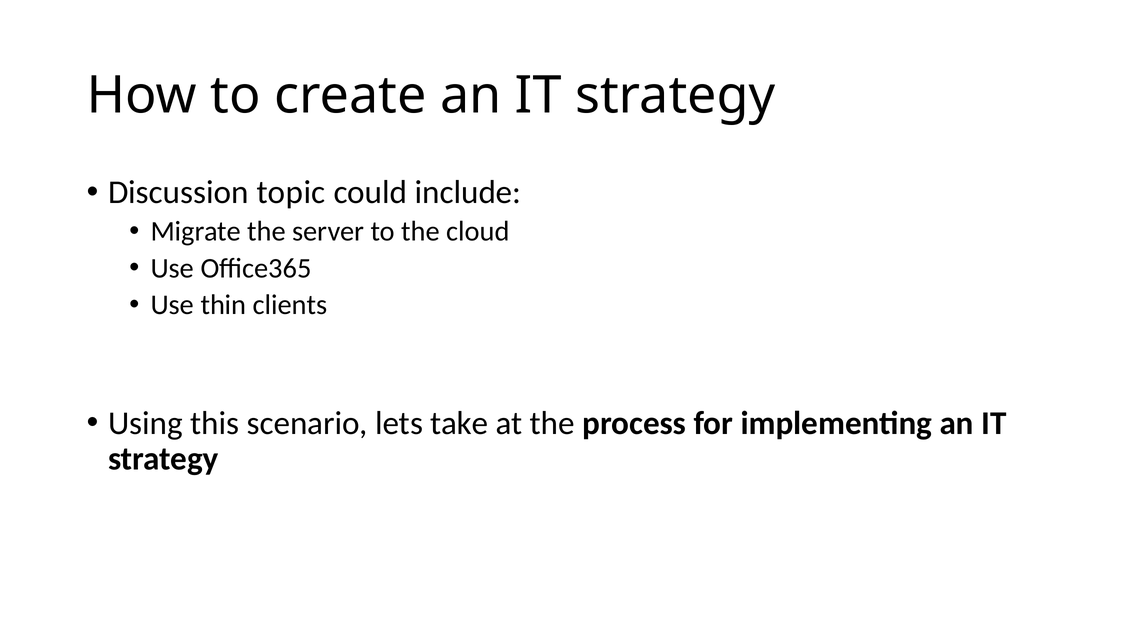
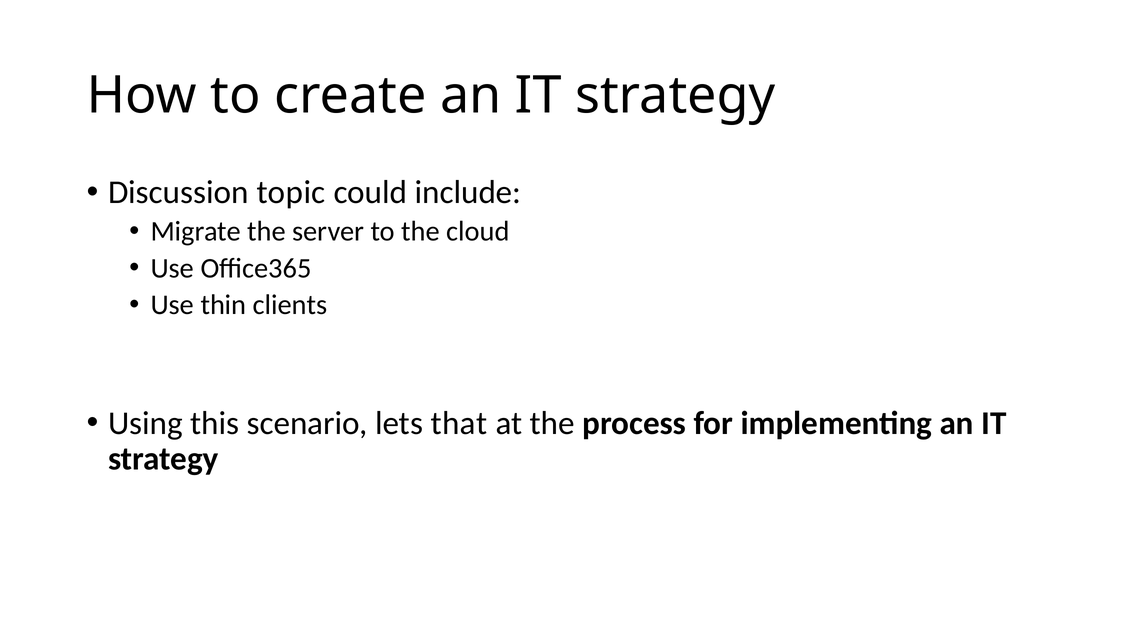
take: take -> that (459, 423)
